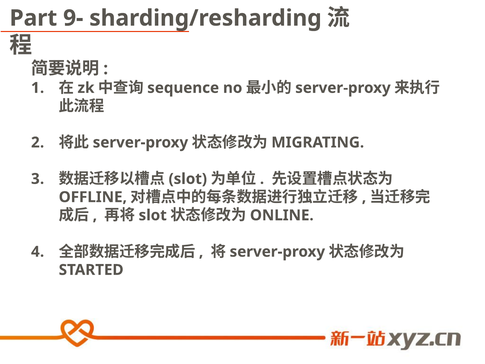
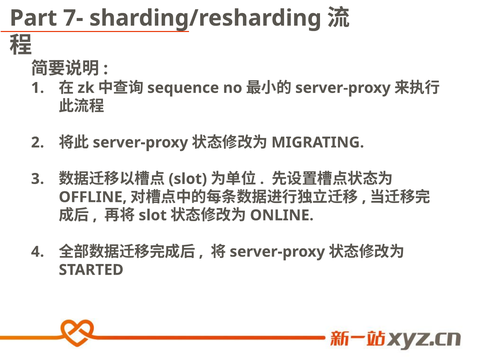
9-: 9- -> 7- (73, 18)
